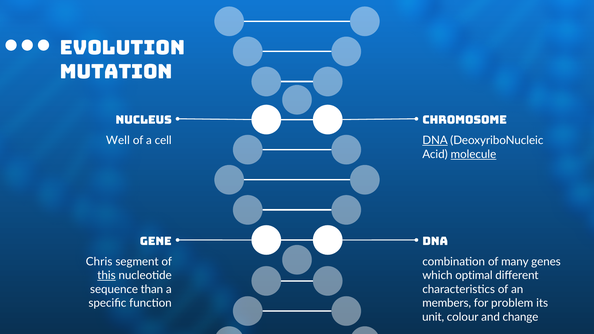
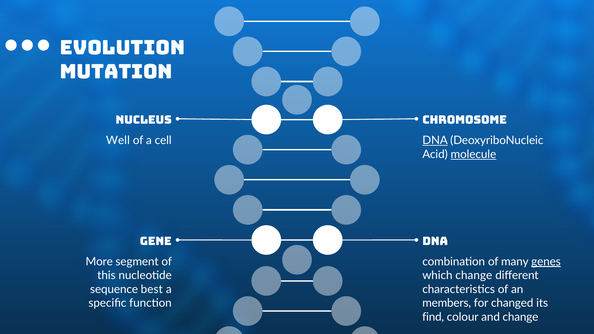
Chris: Chris -> More (99, 262)
genes underline: none -> present (546, 262)
this underline: present -> none (106, 275)
which optimal: optimal -> change (474, 275)
than: than -> best (152, 289)
problem: problem -> changed (512, 303)
unit: unit -> find (433, 317)
